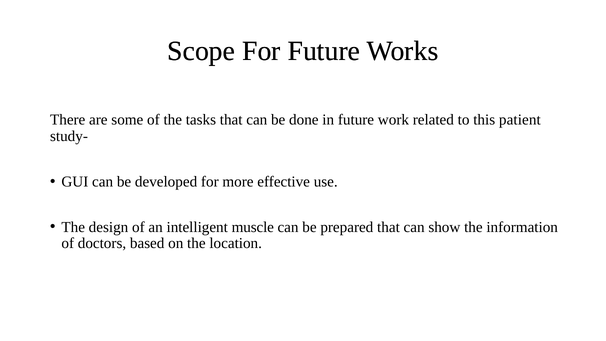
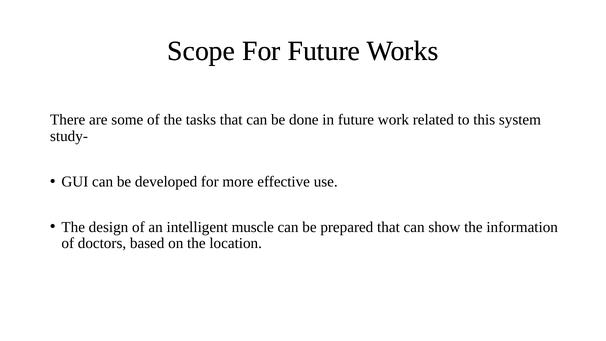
patient: patient -> system (520, 120)
